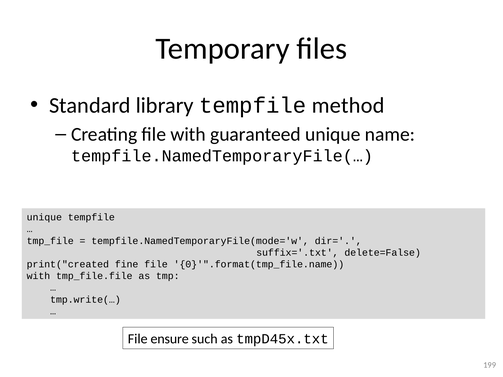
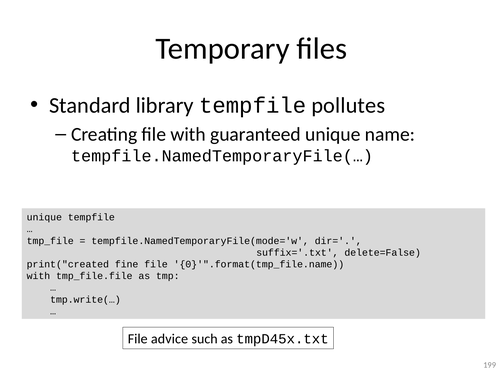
method: method -> pollutes (348, 106)
ensure: ensure -> advice (170, 339)
